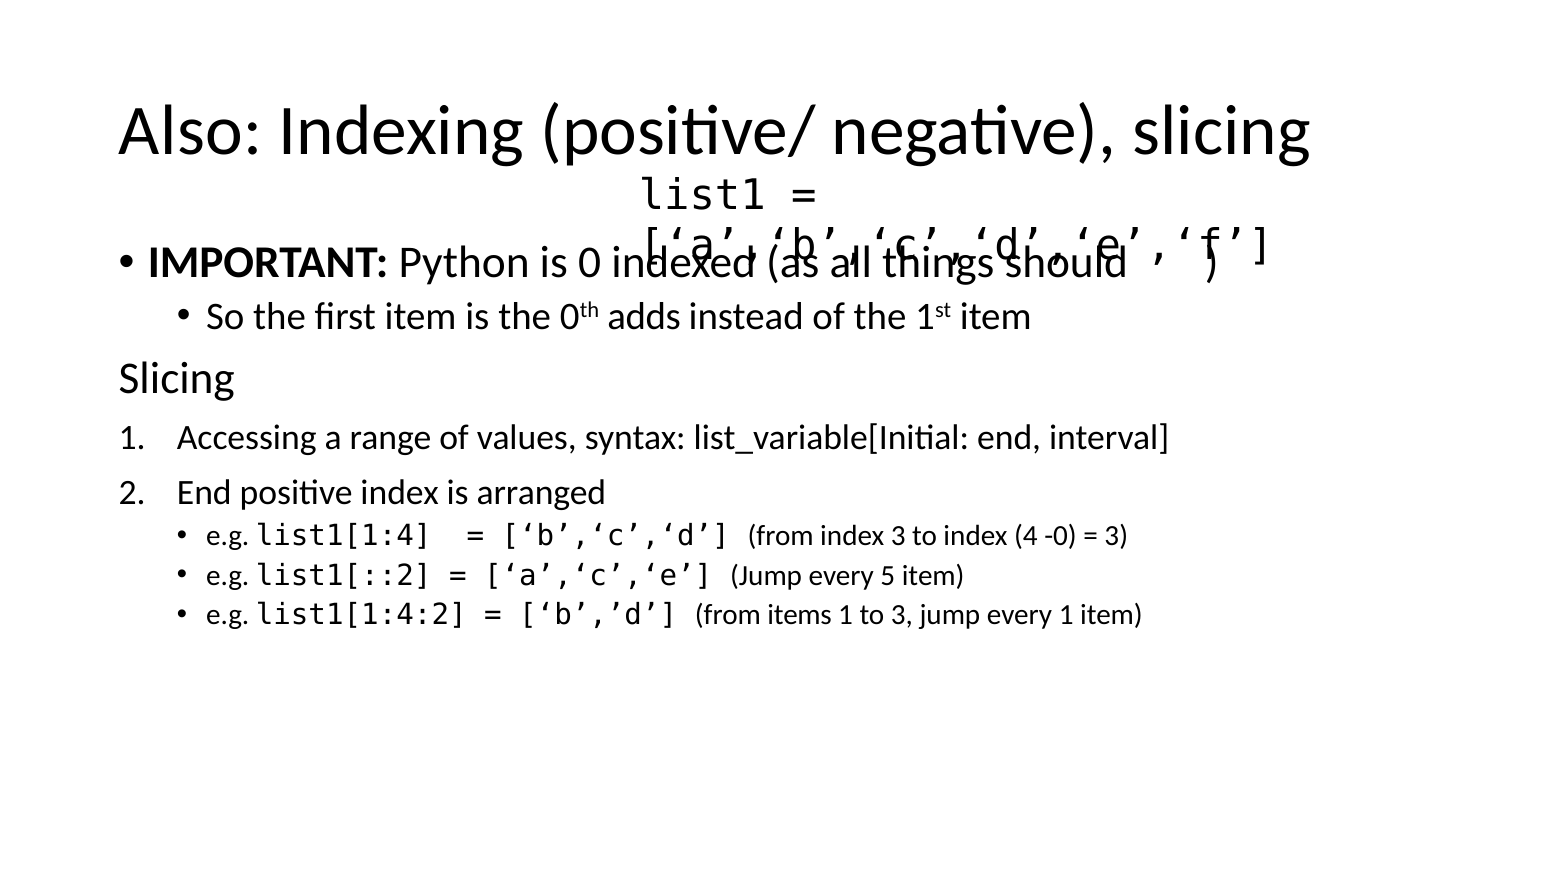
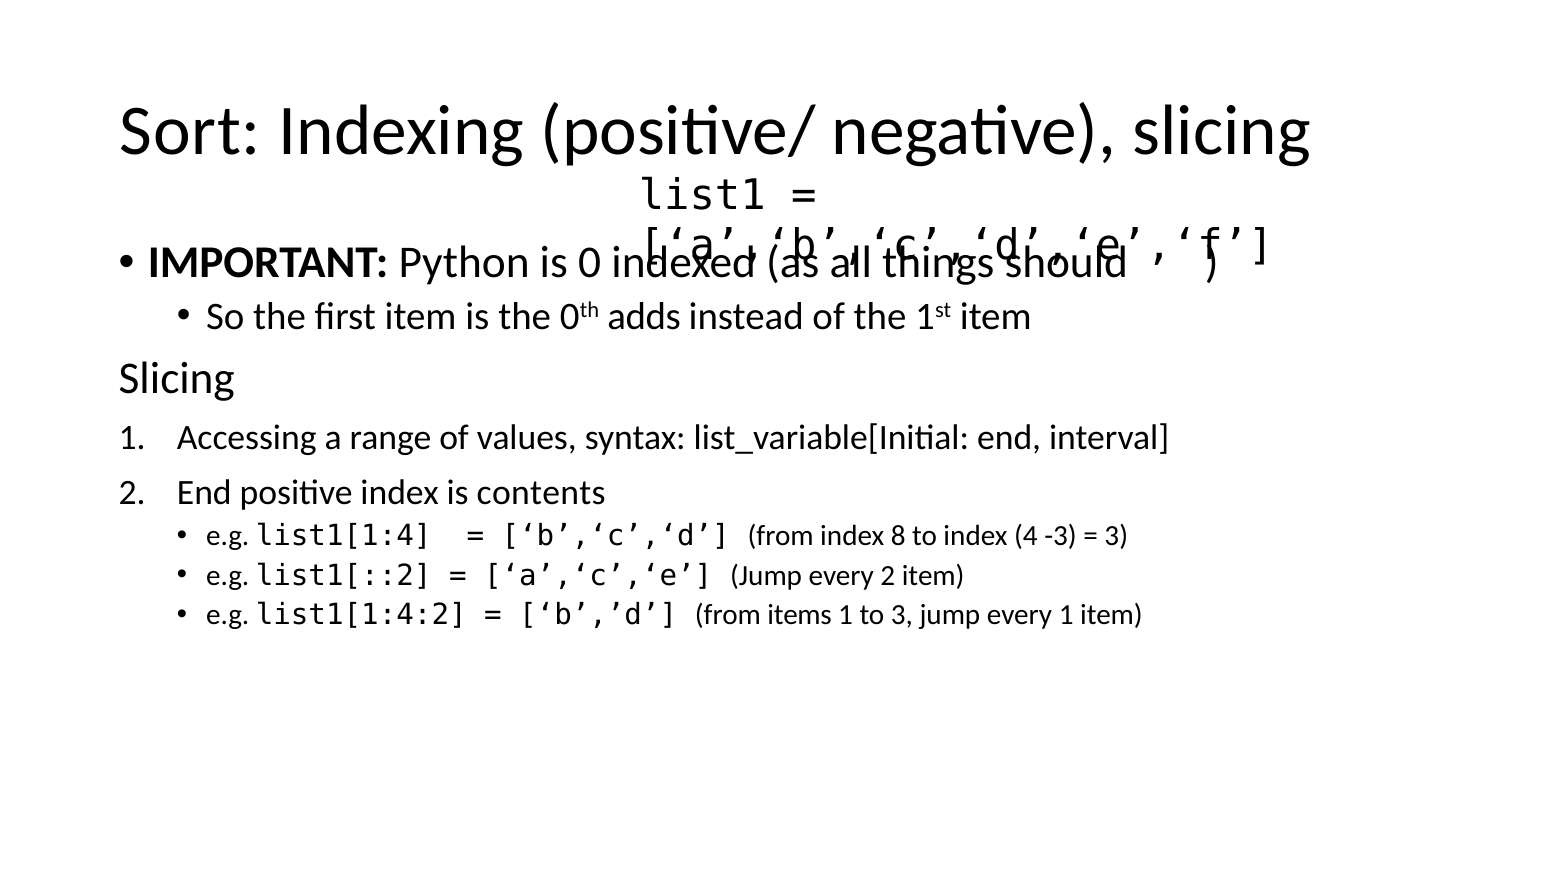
Also: Also -> Sort (190, 131)
arranged: arranged -> contents (541, 493)
index 3: 3 -> 8 (898, 536)
-0: -0 -> -3 (1061, 536)
every 5: 5 -> 2 (888, 576)
